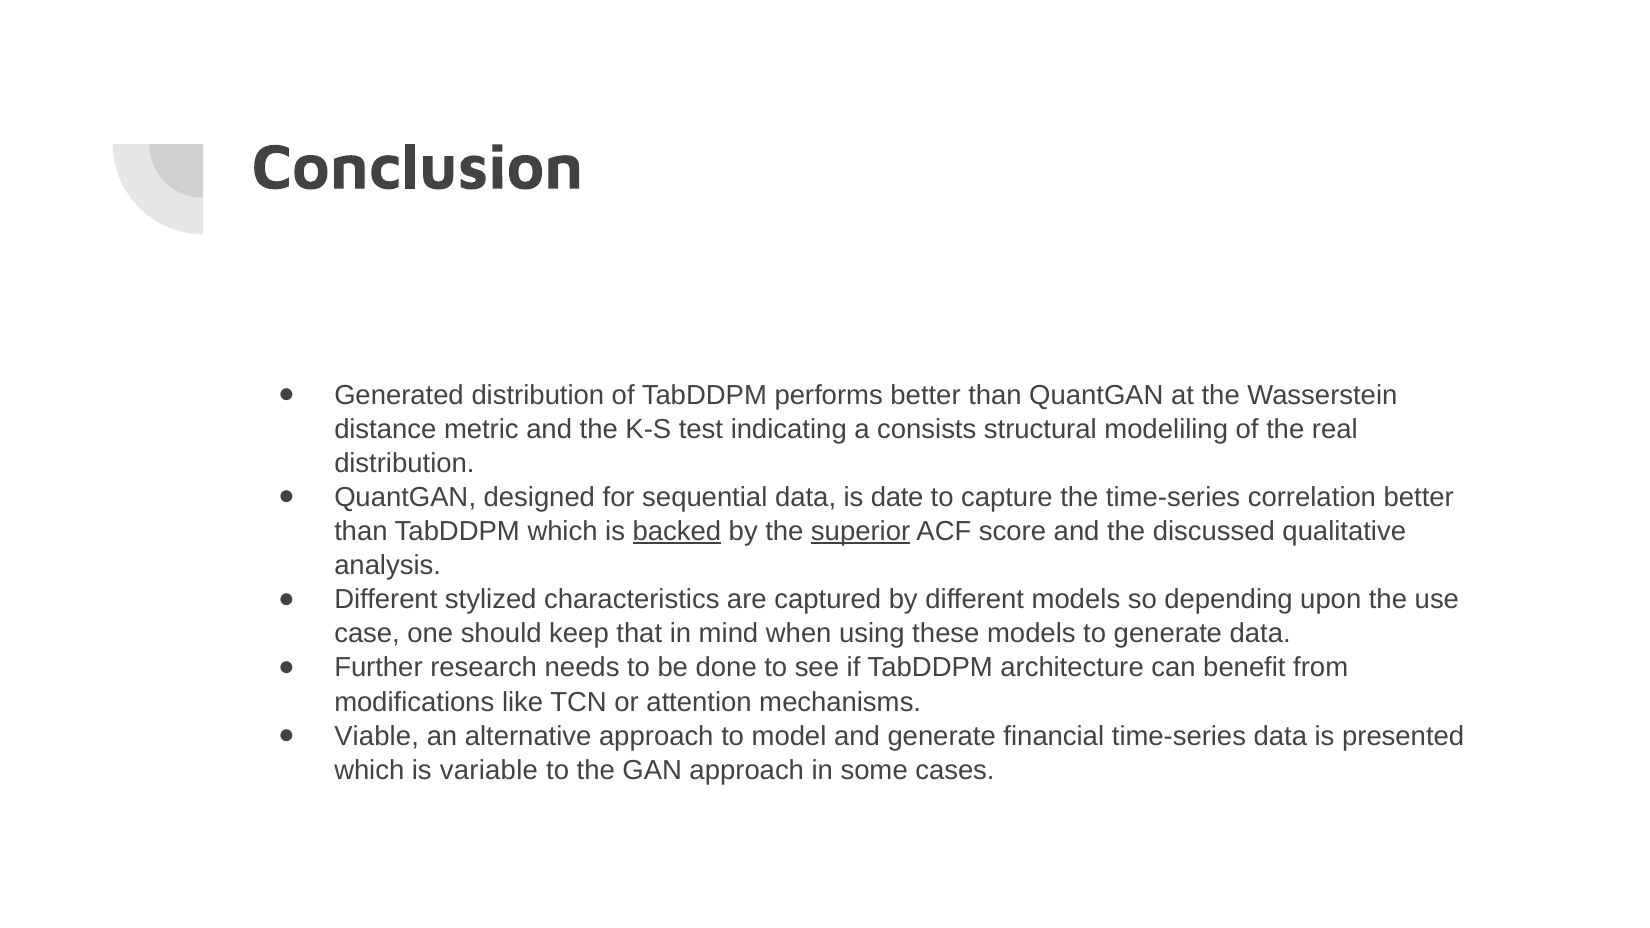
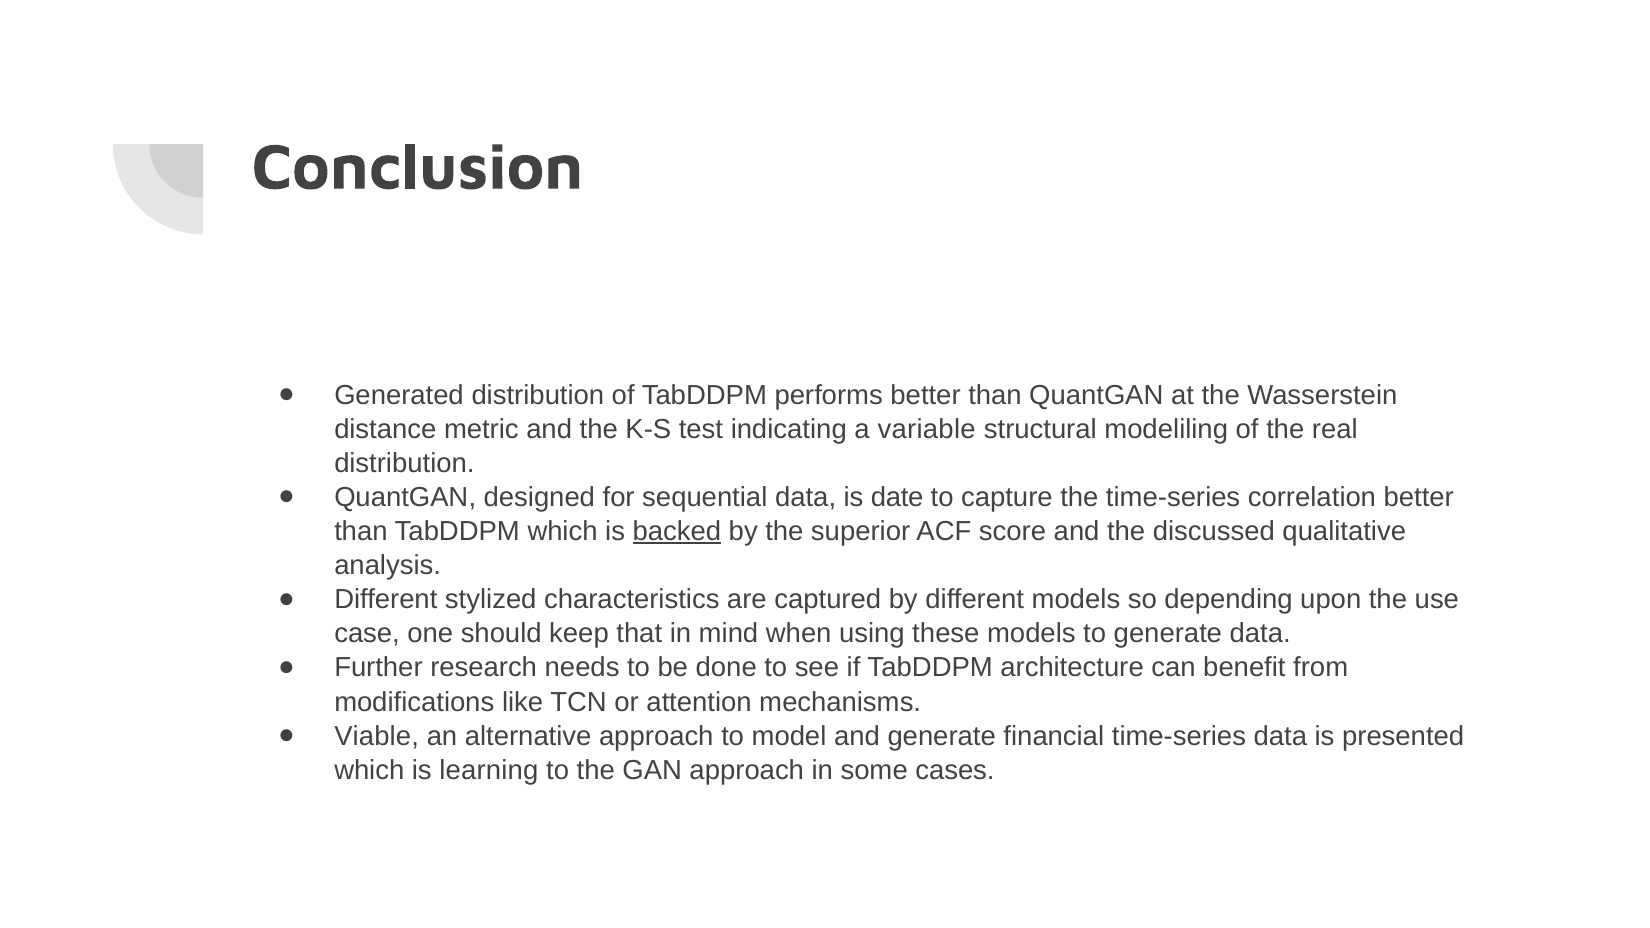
consists: consists -> variable (927, 429)
superior underline: present -> none (861, 532)
variable: variable -> learning (489, 770)
